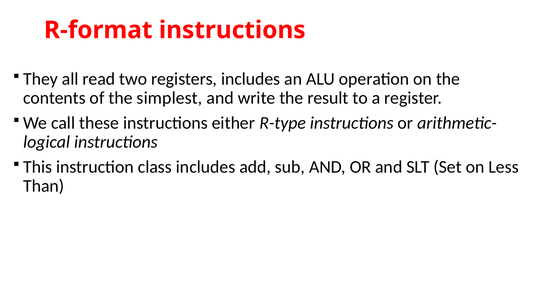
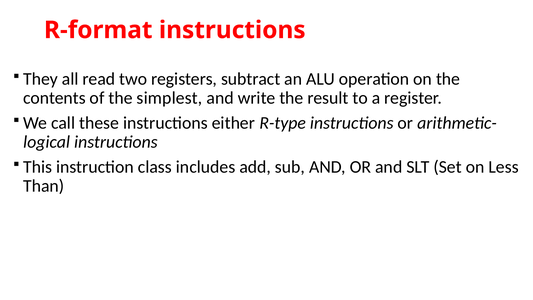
registers includes: includes -> subtract (251, 79)
